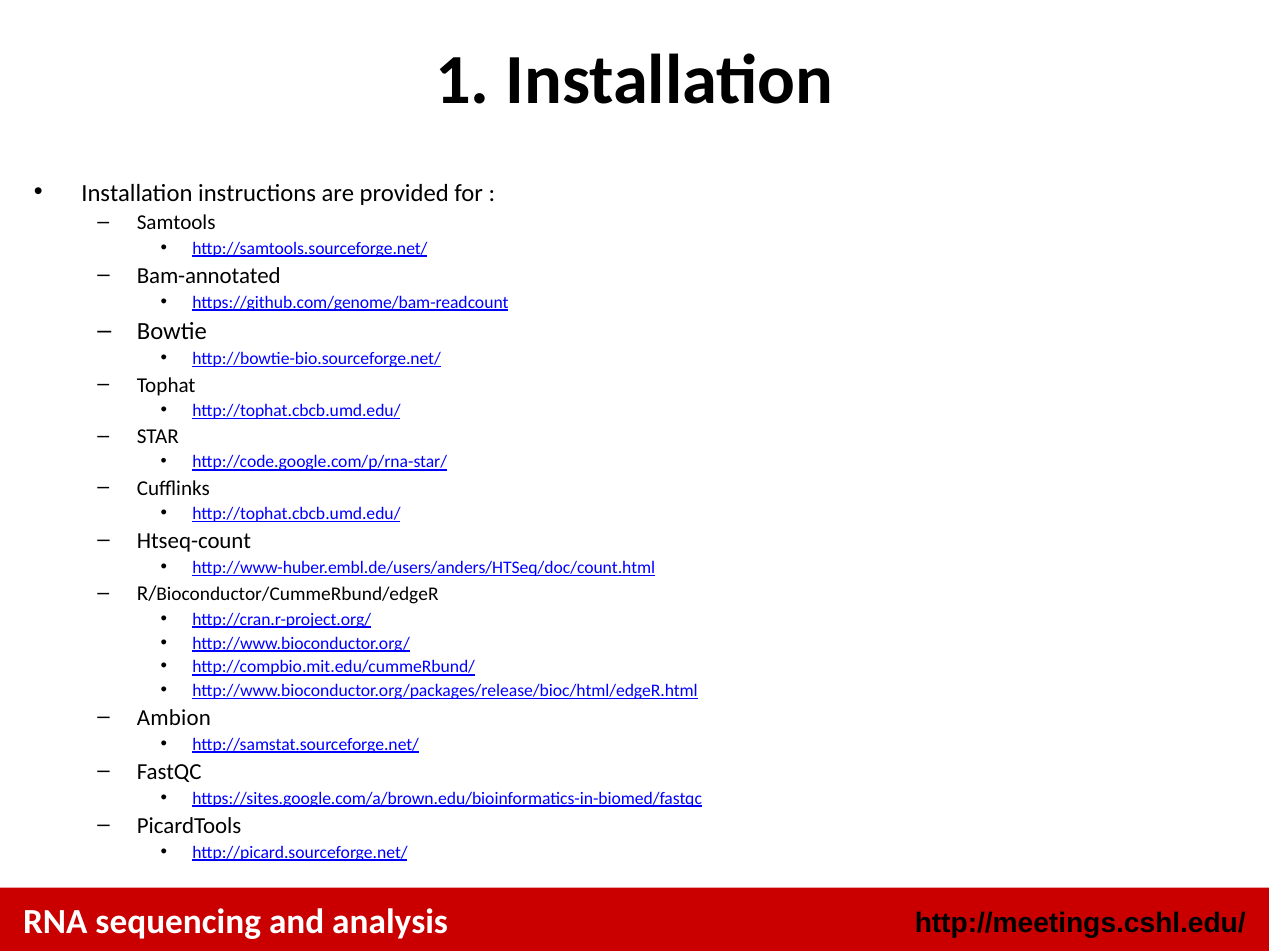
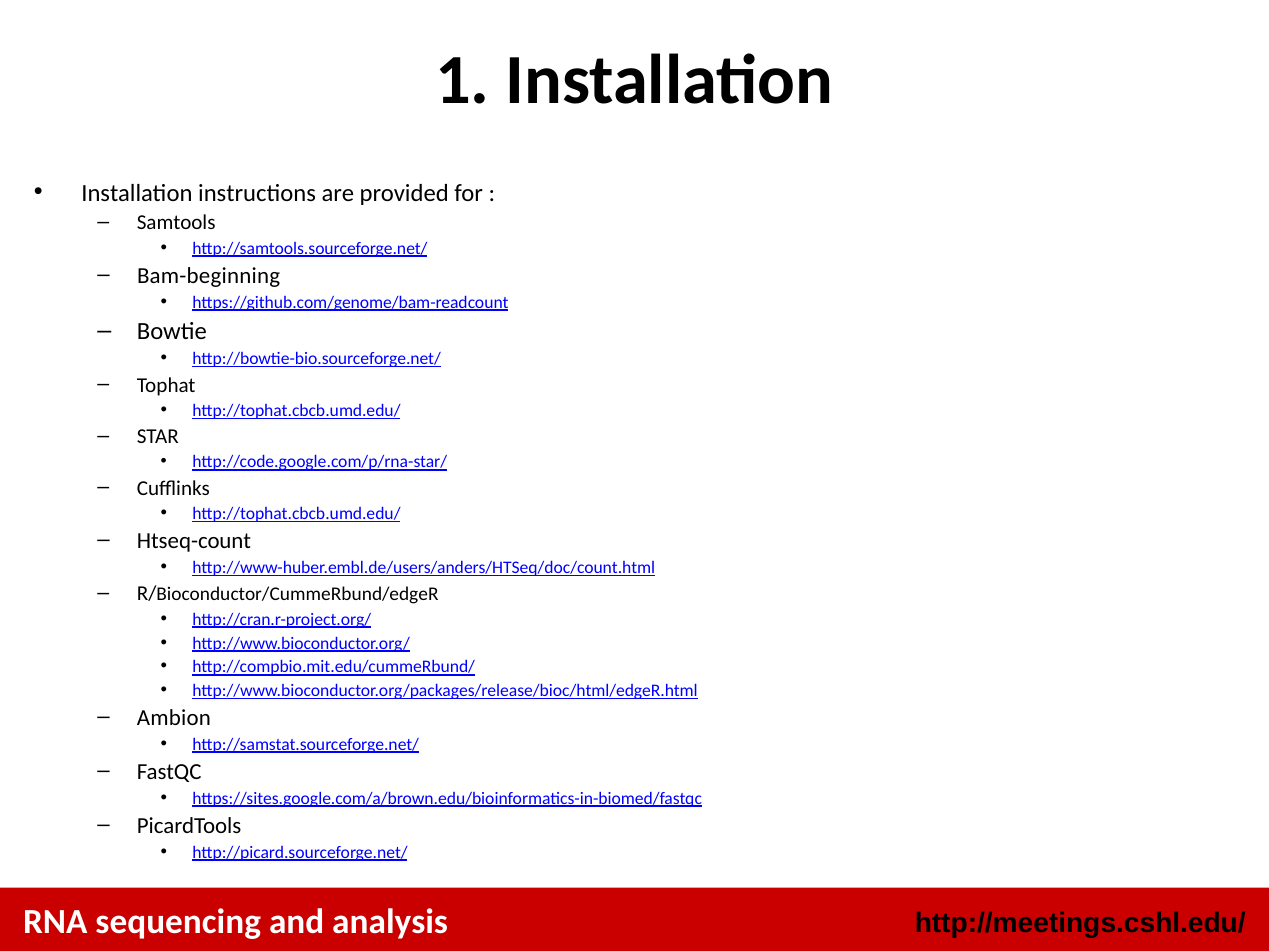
Bam-annotated: Bam-annotated -> Bam-beginning (209, 276)
